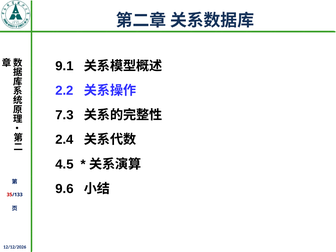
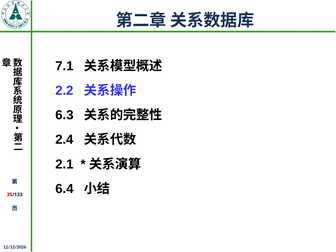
9.1: 9.1 -> 7.1 (64, 66)
7.3: 7.3 -> 6.3 (64, 115)
4.5: 4.5 -> 2.1 (64, 164)
9.6: 9.6 -> 6.4 (64, 189)
